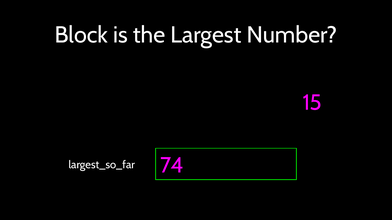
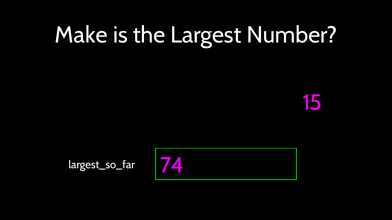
Block: Block -> Make (81, 35)
